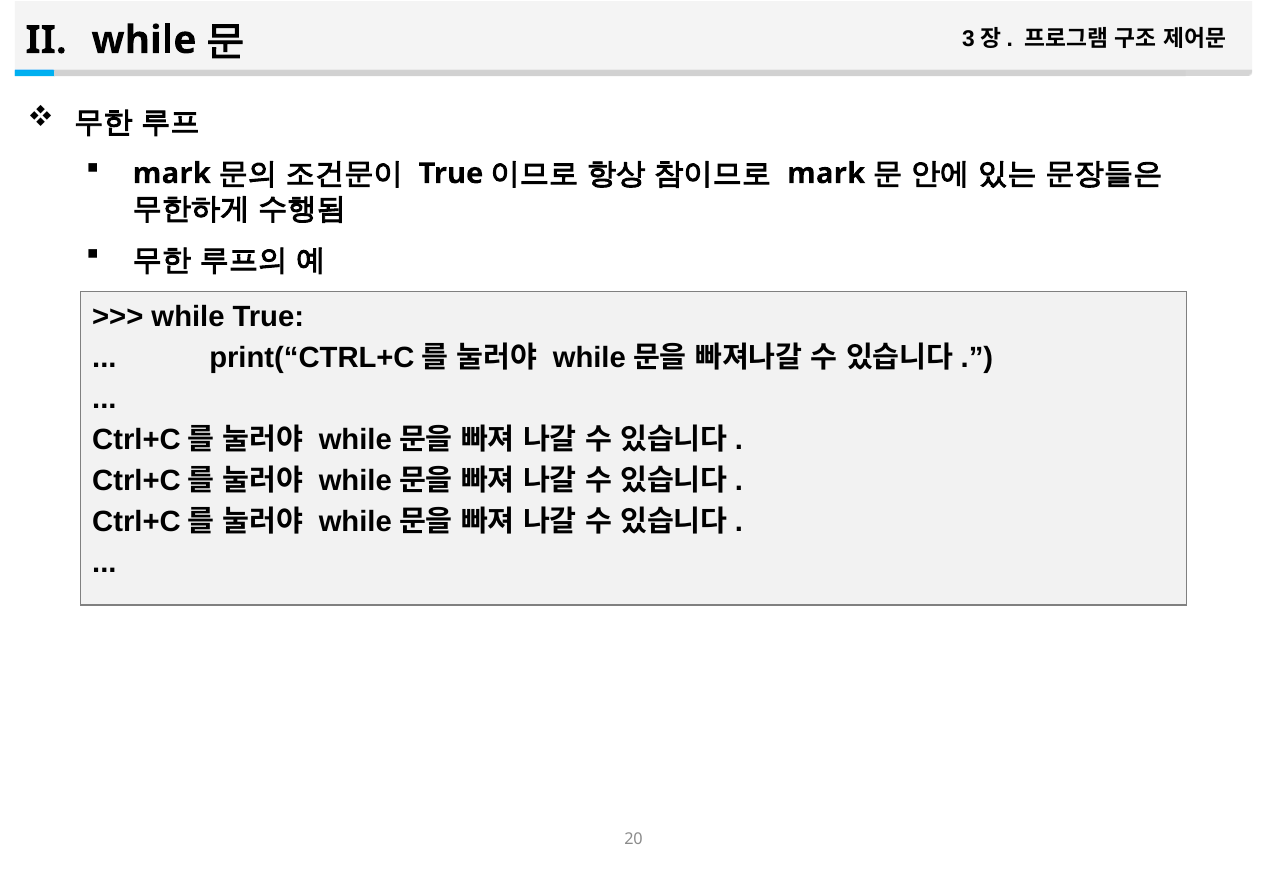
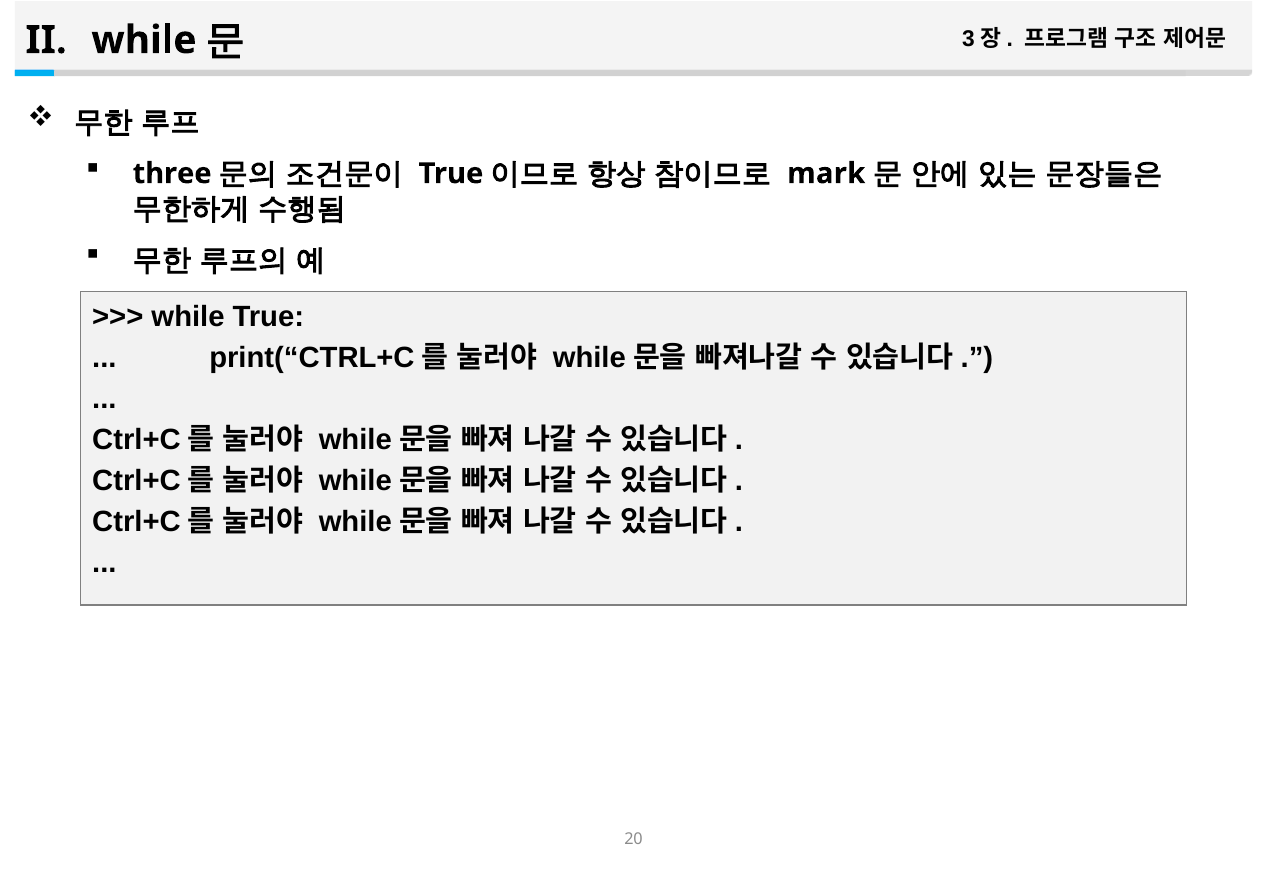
mark: mark -> three (172, 173)
